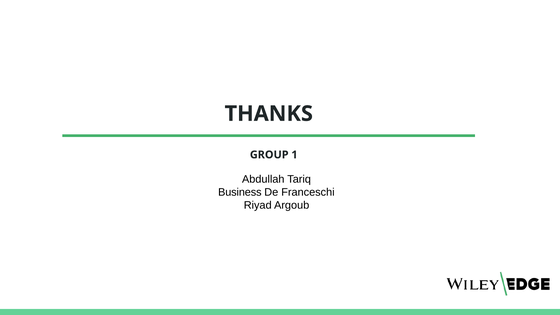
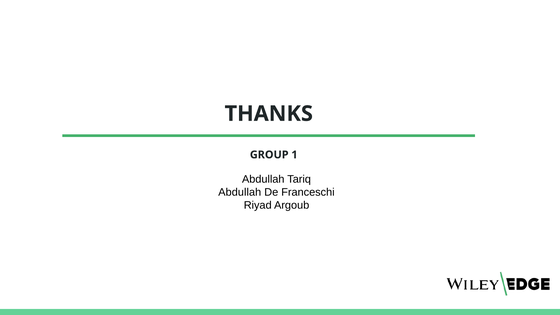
Business: Business -> Abdullah (240, 192)
